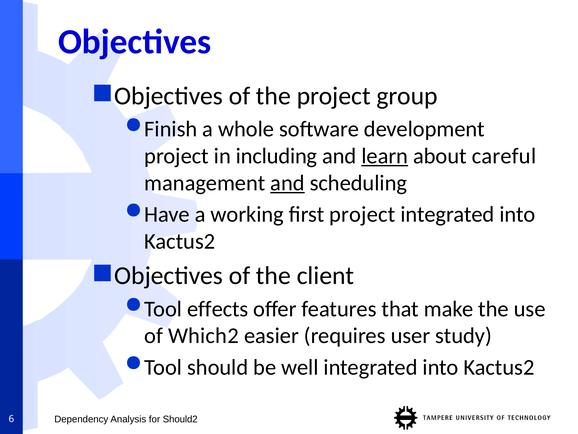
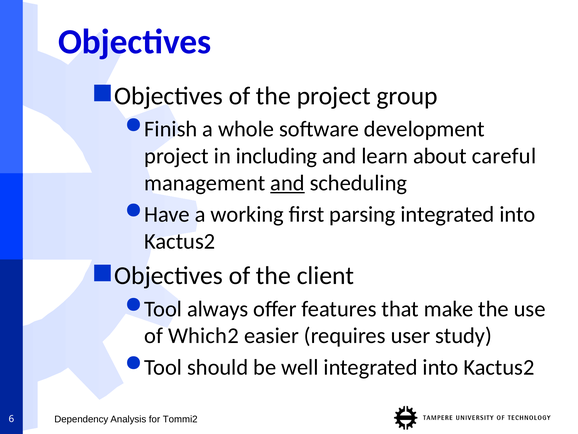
learn underline: present -> none (385, 156)
first project: project -> parsing (362, 214)
effects: effects -> always (218, 309)
Should2: Should2 -> Tommi2 (180, 419)
